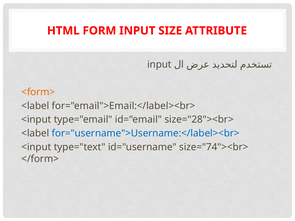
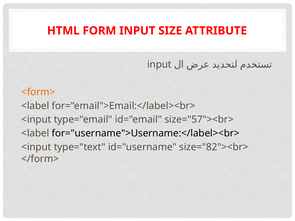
size="28"><br>: size="28"><br> -> size="57"><br> (199, 120)
for="username">Username:</label><br> colour: blue -> black (146, 133)
size="74"><br>: size="74"><br> -> size="82"><br> (214, 147)
